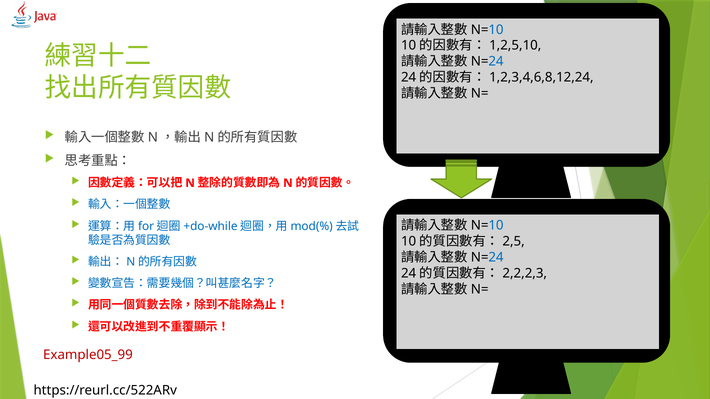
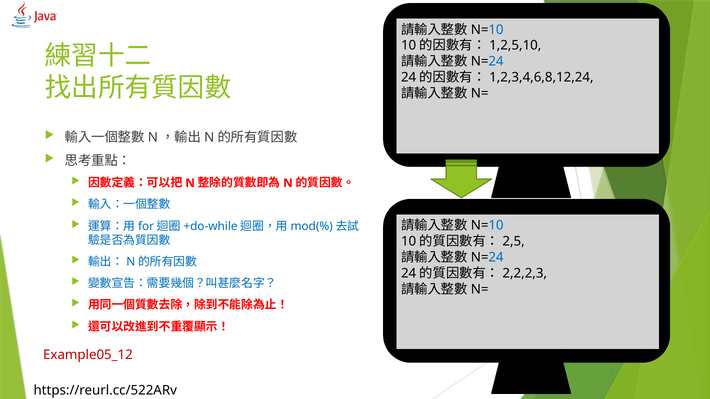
Example05_99: Example05_99 -> Example05_12 (88, 355)
